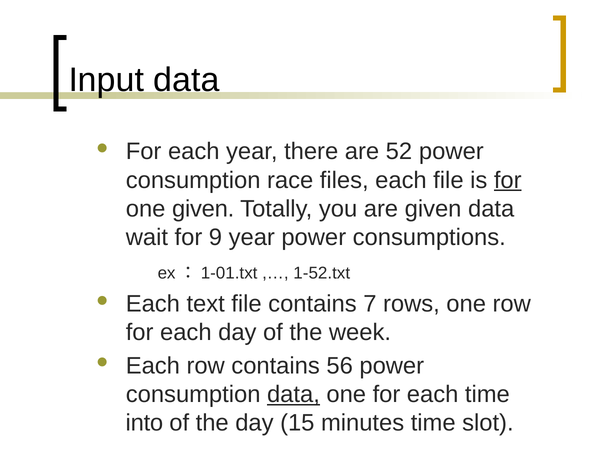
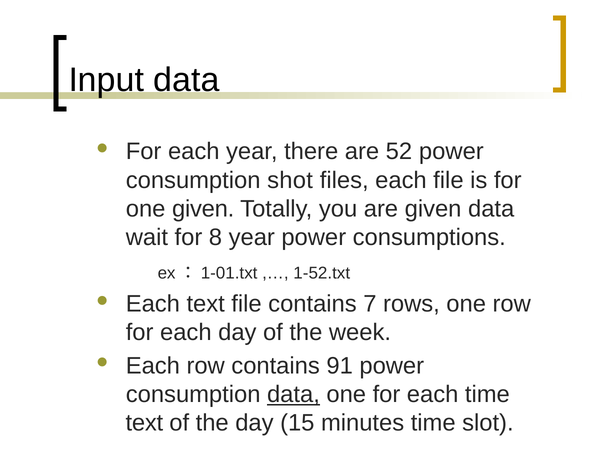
race: race -> shot (290, 180)
for underline: present -> none (508, 180)
9: 9 -> 8 (215, 237)
56: 56 -> 91 (340, 366)
into: into -> text (144, 423)
